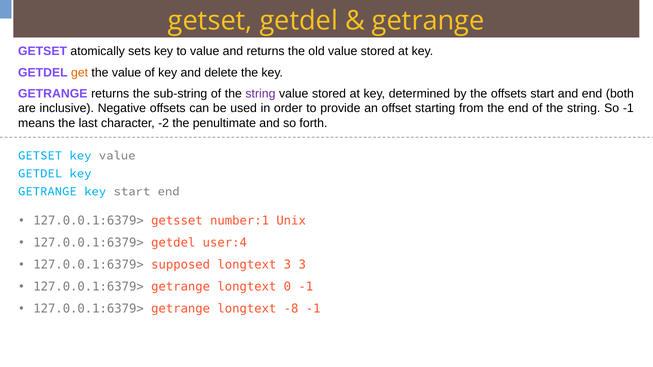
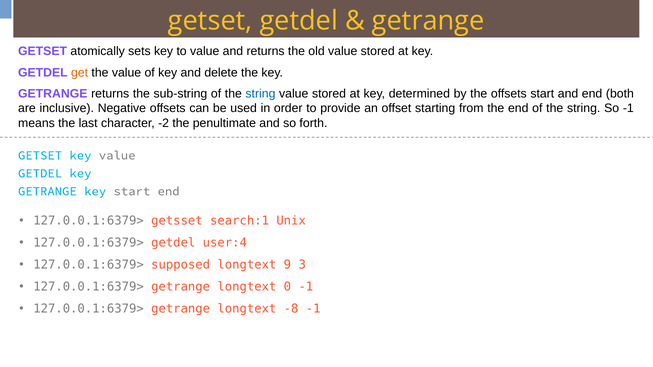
string colour: purple -> blue (260, 94)
number:1: number:1 -> search:1 (240, 221)
longtext 3: 3 -> 9 (287, 265)
